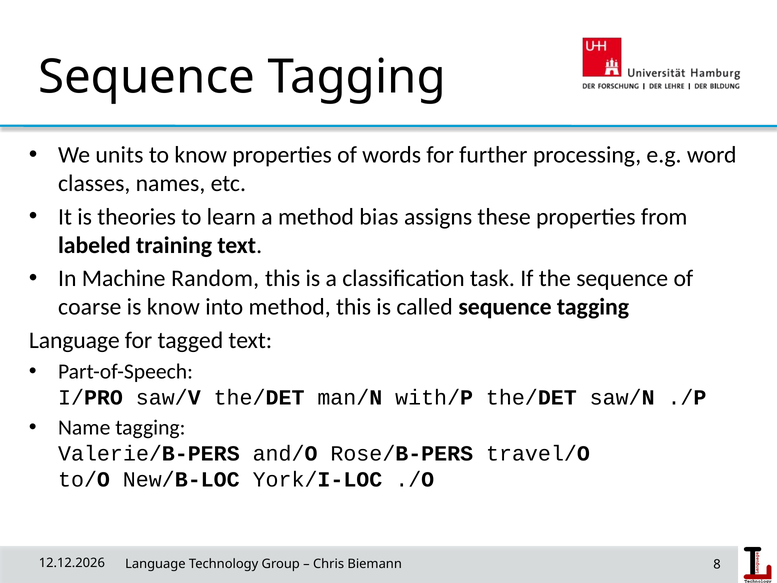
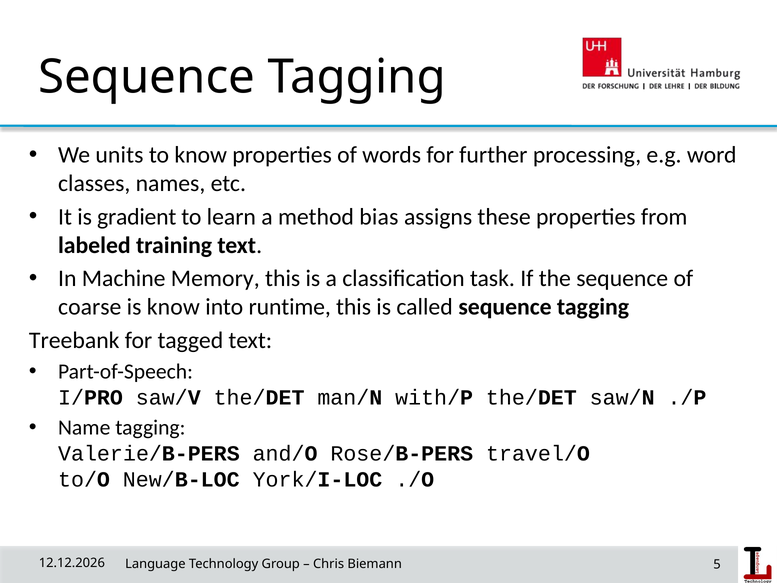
theories: theories -> gradient (137, 217)
Random: Random -> Memory (215, 278)
into method: method -> runtime (290, 307)
Language: Language -> Treebank (74, 340)
8: 8 -> 5 (717, 564)
